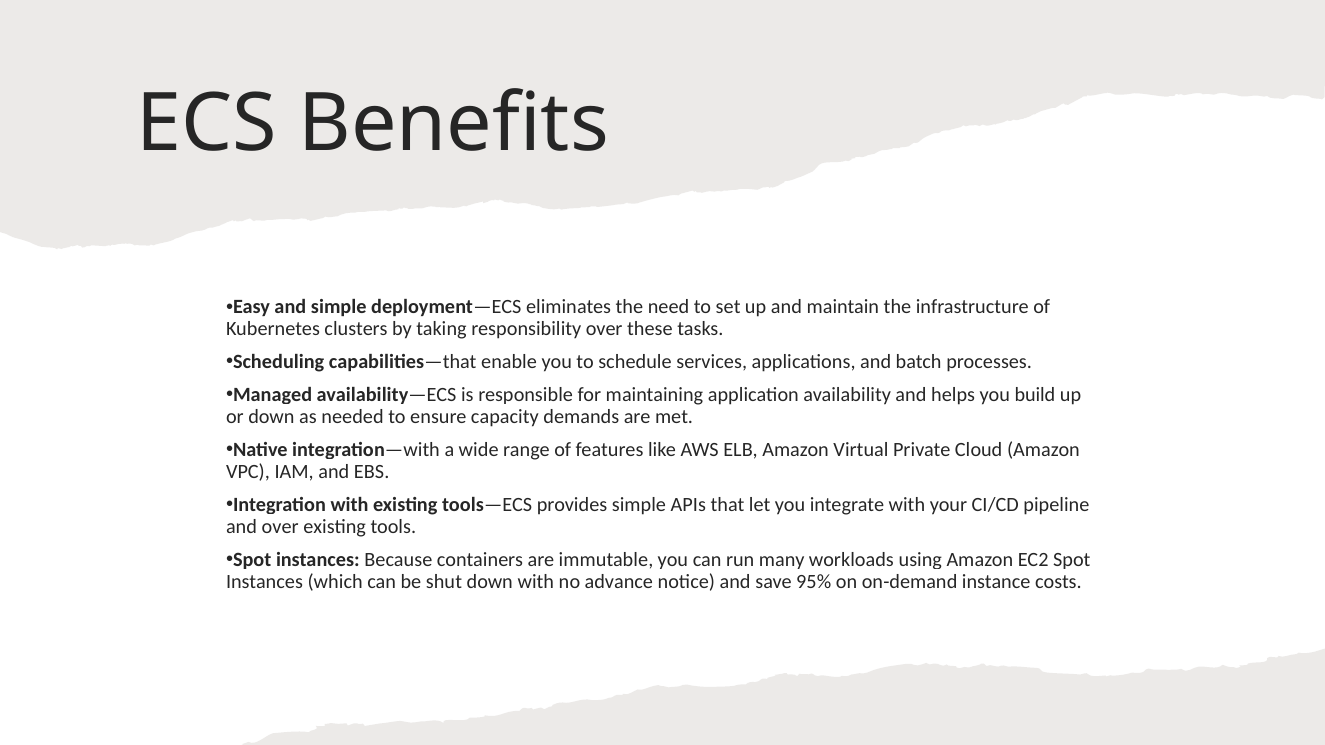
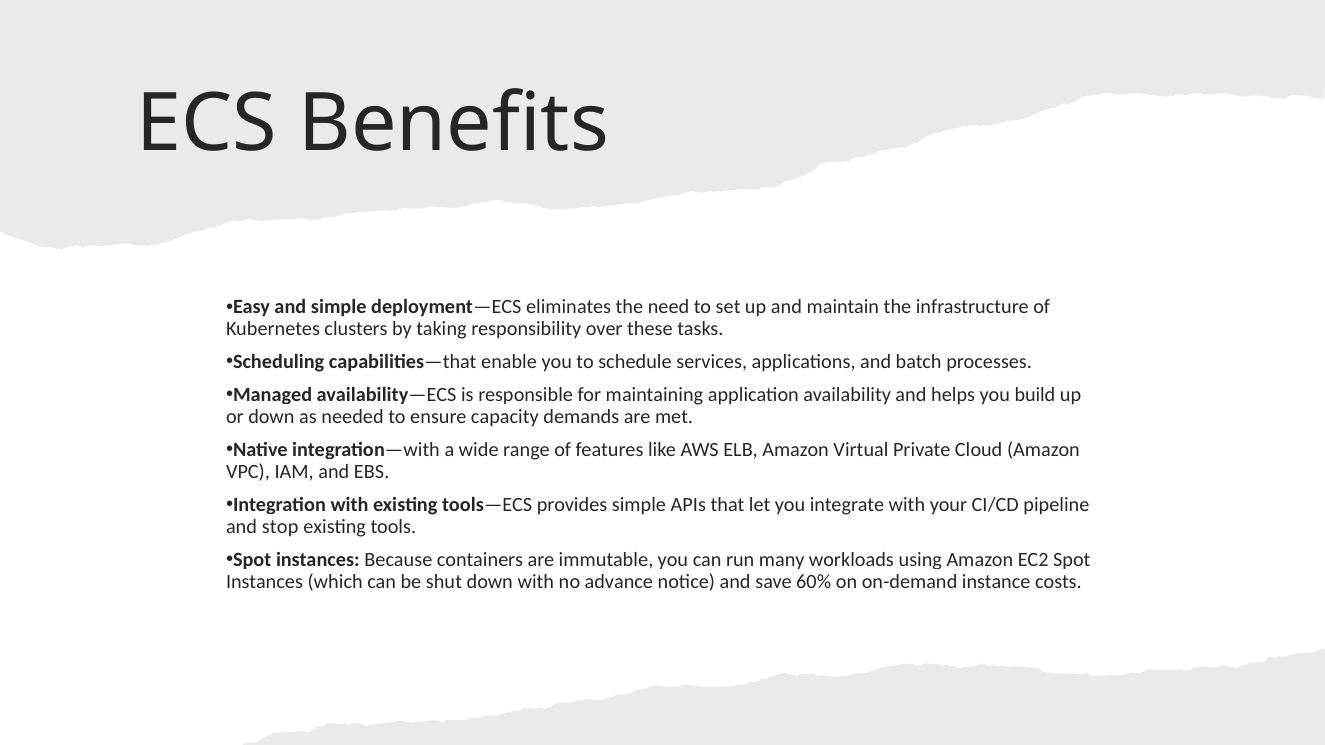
and over: over -> stop (280, 527)
95%: 95% -> 60% (814, 582)
